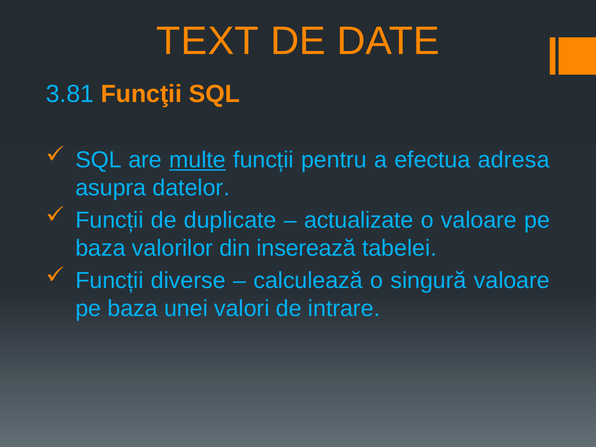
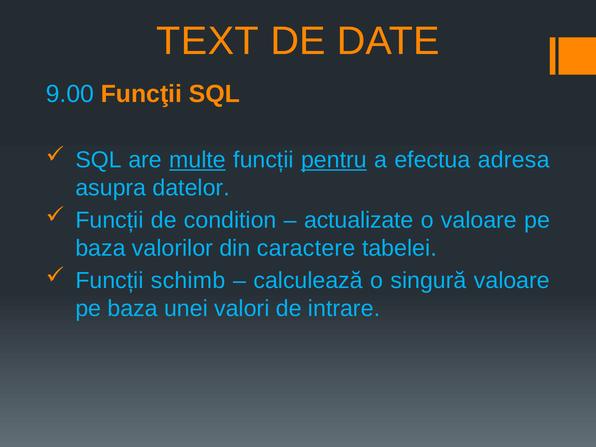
3.81: 3.81 -> 9.00 (70, 94)
pentru underline: none -> present (334, 160)
duplicate: duplicate -> condition (230, 220)
inserează: inserează -> caractere (306, 248)
diverse: diverse -> schimb (188, 281)
